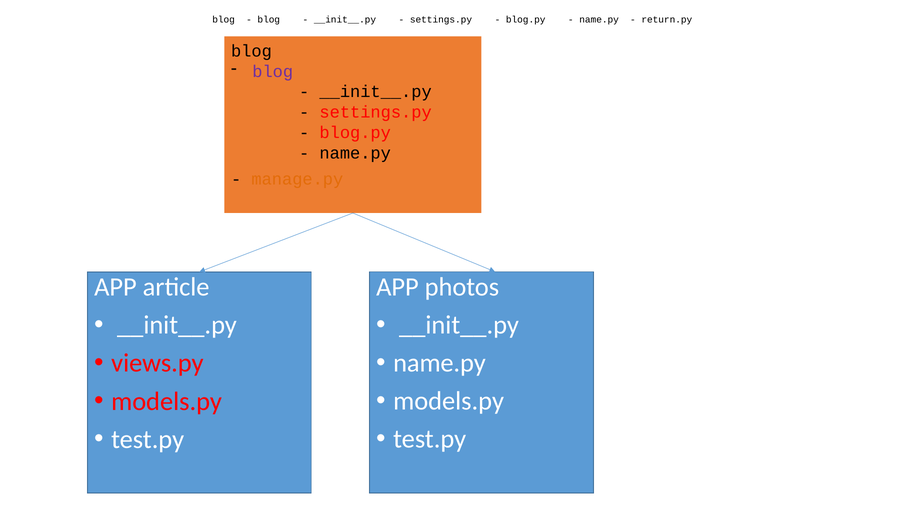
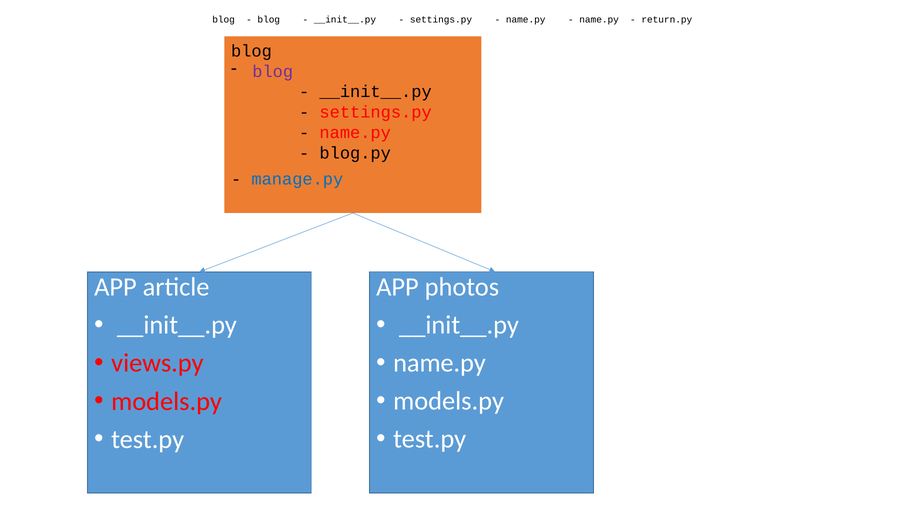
blog.py: blog.py -> name.py (526, 20)
blog.py: blog.py -> name.py (355, 133)
name.py: name.py -> blog.py (355, 153)
manage.py colour: orange -> blue (297, 179)
